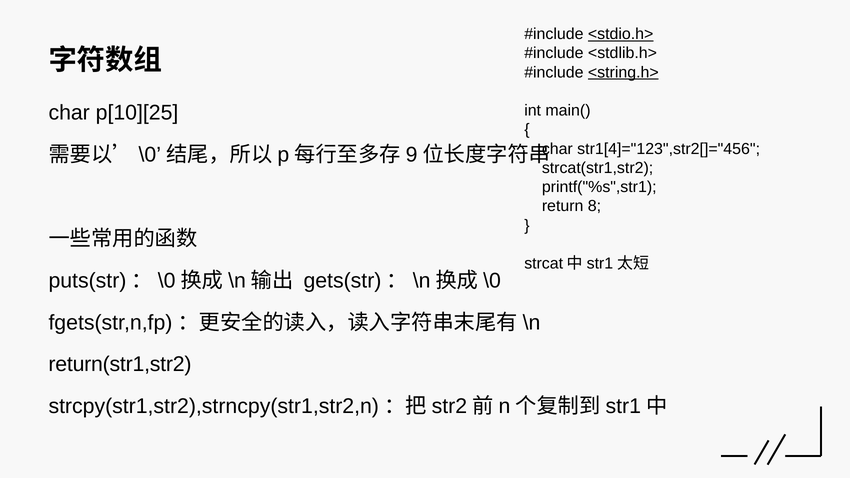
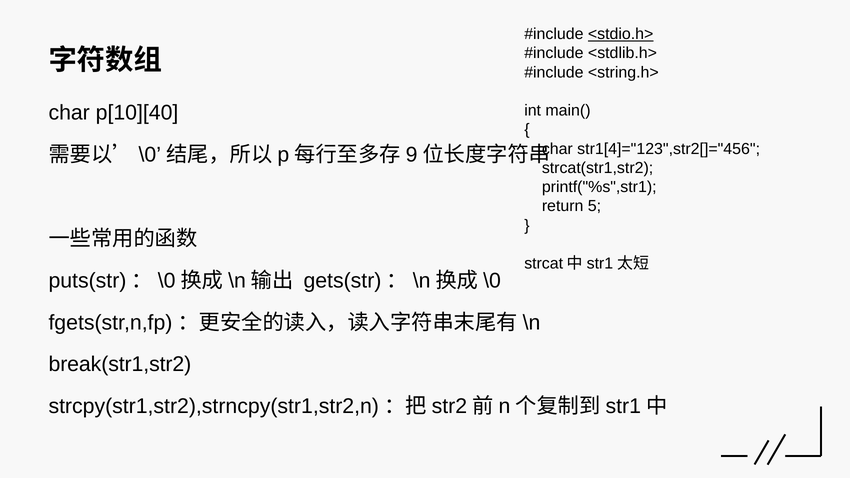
<string.h> underline: present -> none (623, 72)
p[10][25: p[10][25 -> p[10][40 (137, 113)
8: 8 -> 5 (594, 206)
return(str1,str2: return(str1,str2 -> break(str1,str2 (120, 365)
